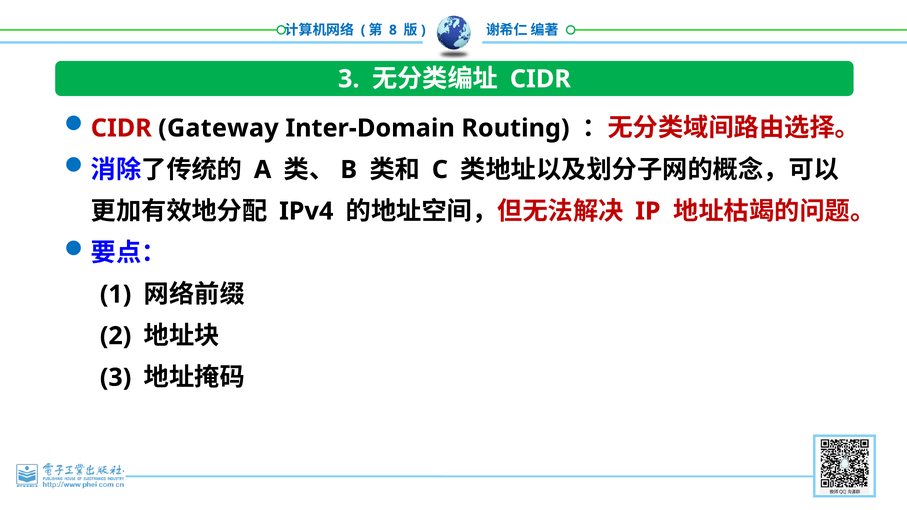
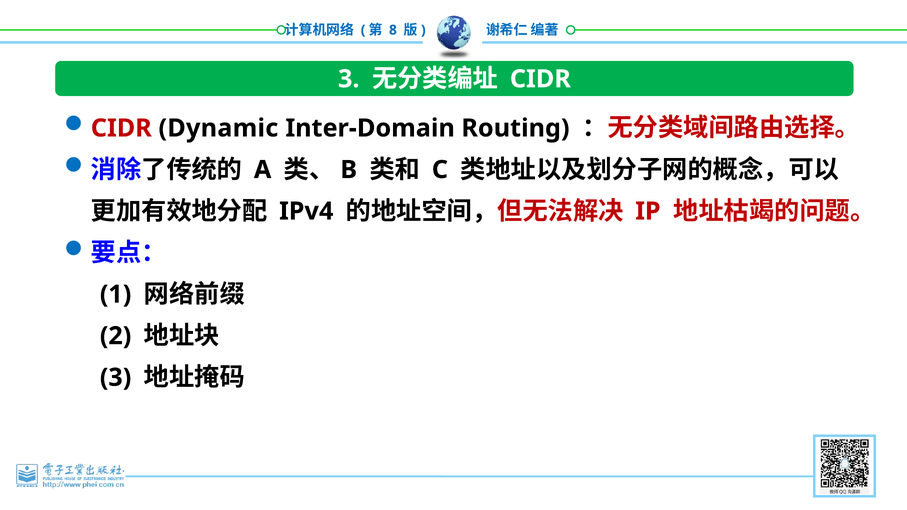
Gateway: Gateway -> Dynamic (218, 128)
